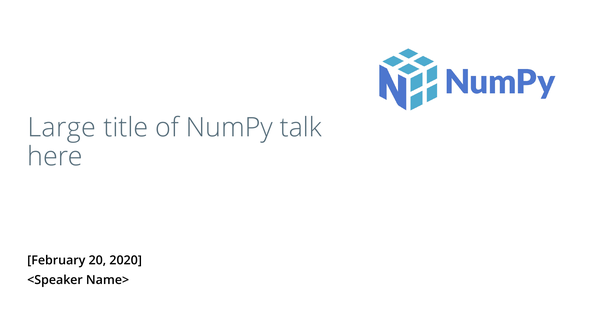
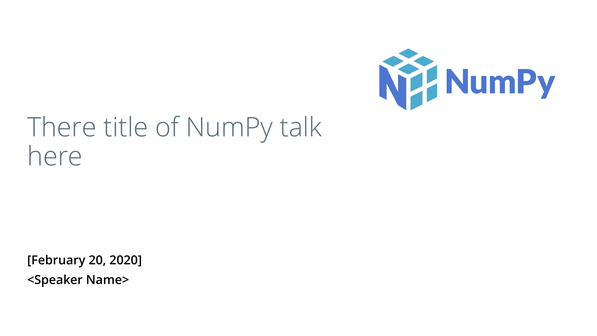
Large: Large -> There (62, 127)
